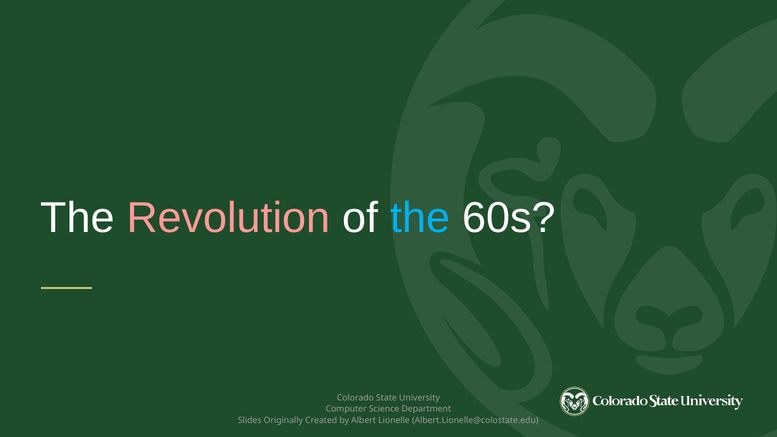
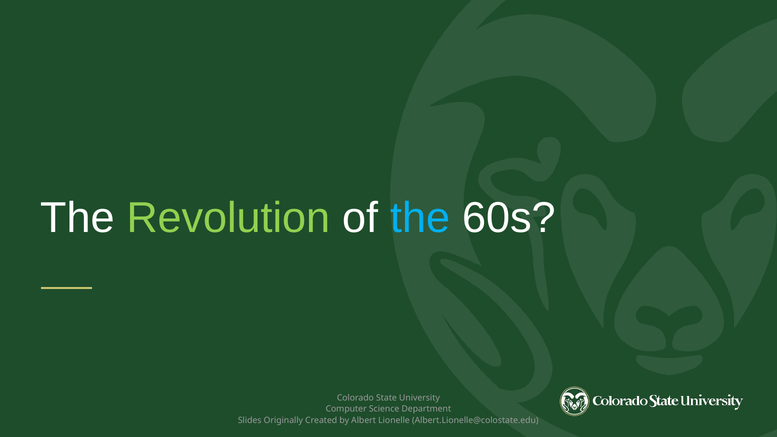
Revolution colour: pink -> light green (229, 218)
